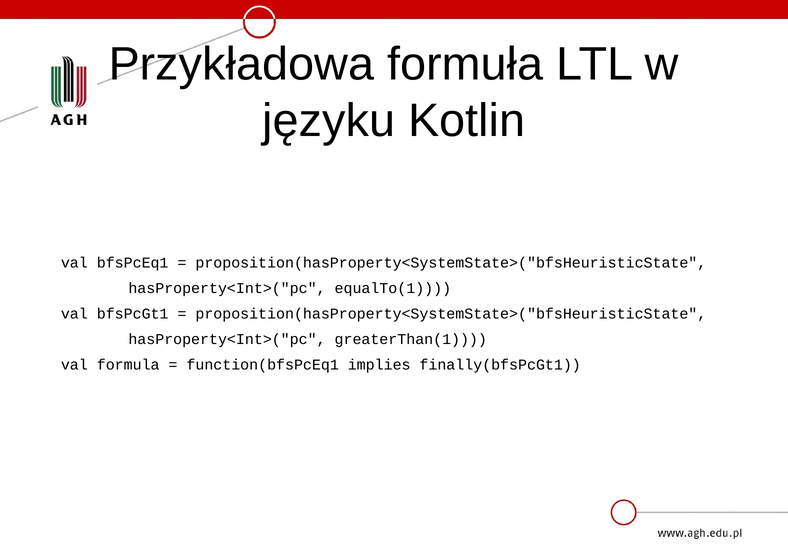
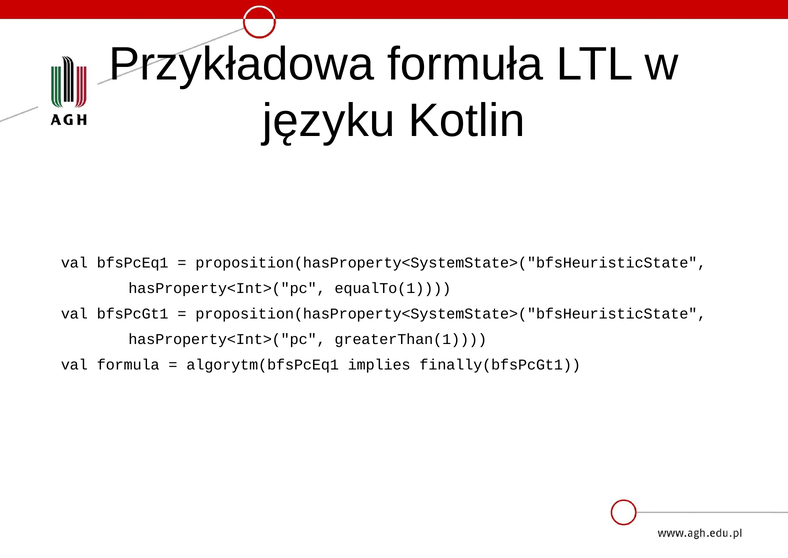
function(bfsPcEq1: function(bfsPcEq1 -> algorytm(bfsPcEq1 (263, 364)
